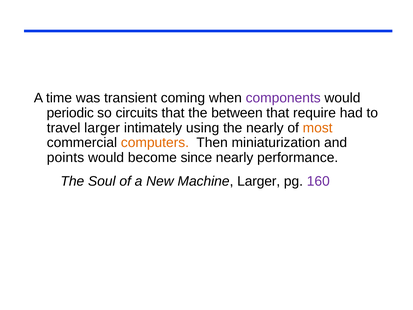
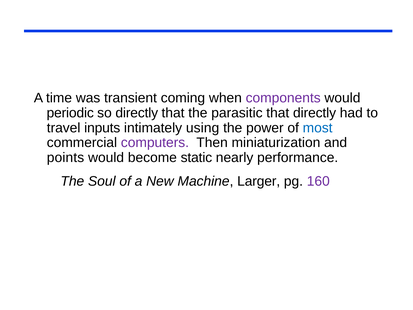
so circuits: circuits -> directly (137, 113)
between: between -> parasitic (237, 113)
that require: require -> directly (315, 113)
travel larger: larger -> inputs (102, 128)
the nearly: nearly -> power (265, 128)
most colour: orange -> blue (318, 128)
computers colour: orange -> purple (155, 143)
since: since -> static (196, 157)
